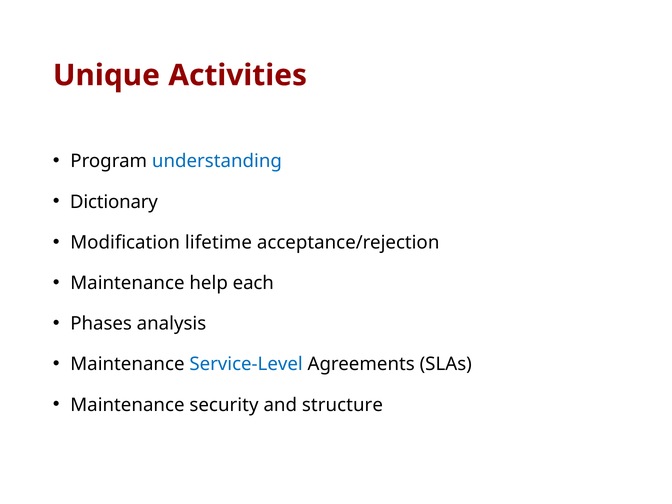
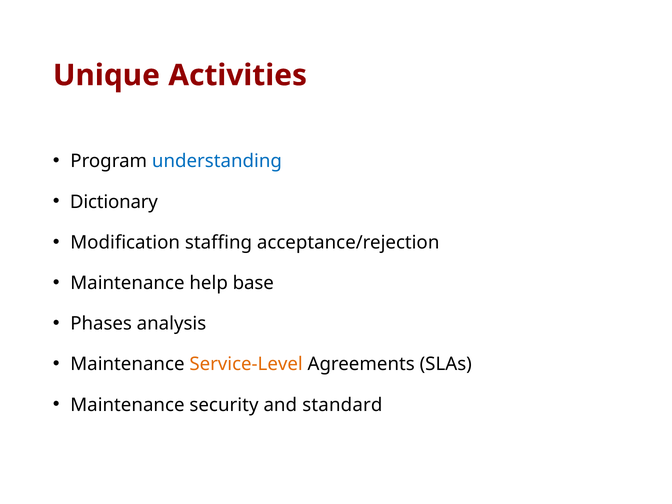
lifetime: lifetime -> staffing (218, 242)
each: each -> base (253, 283)
Service-Level colour: blue -> orange (246, 364)
structure: structure -> standard (342, 405)
